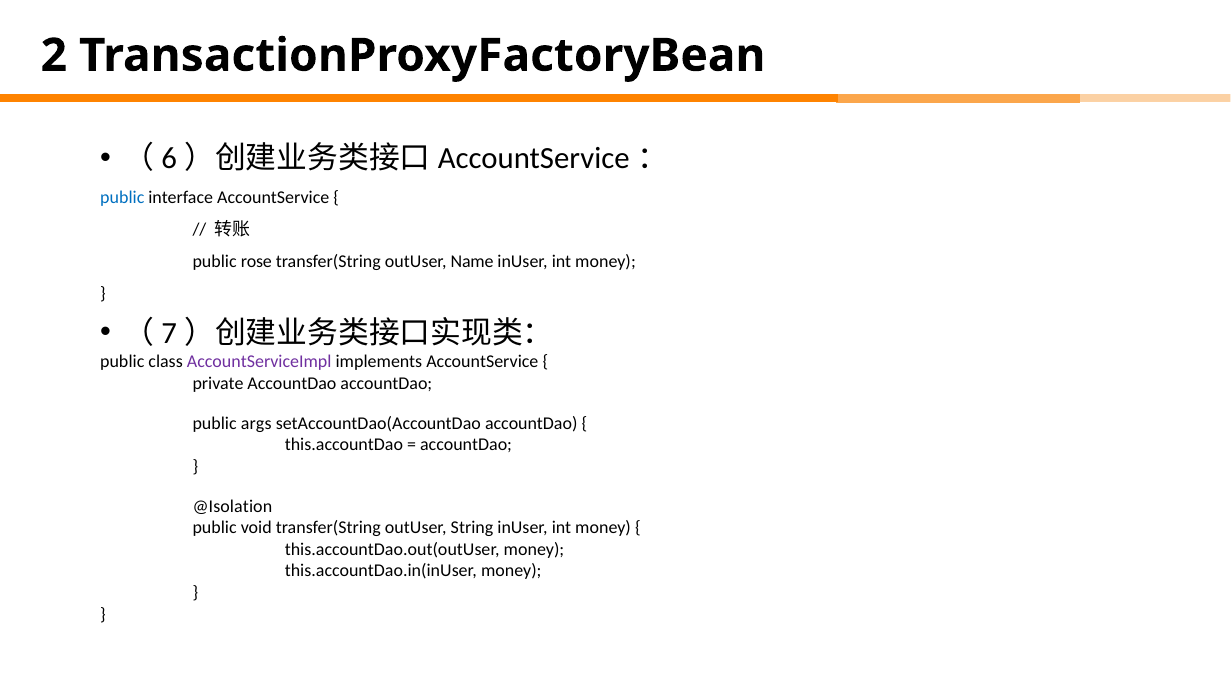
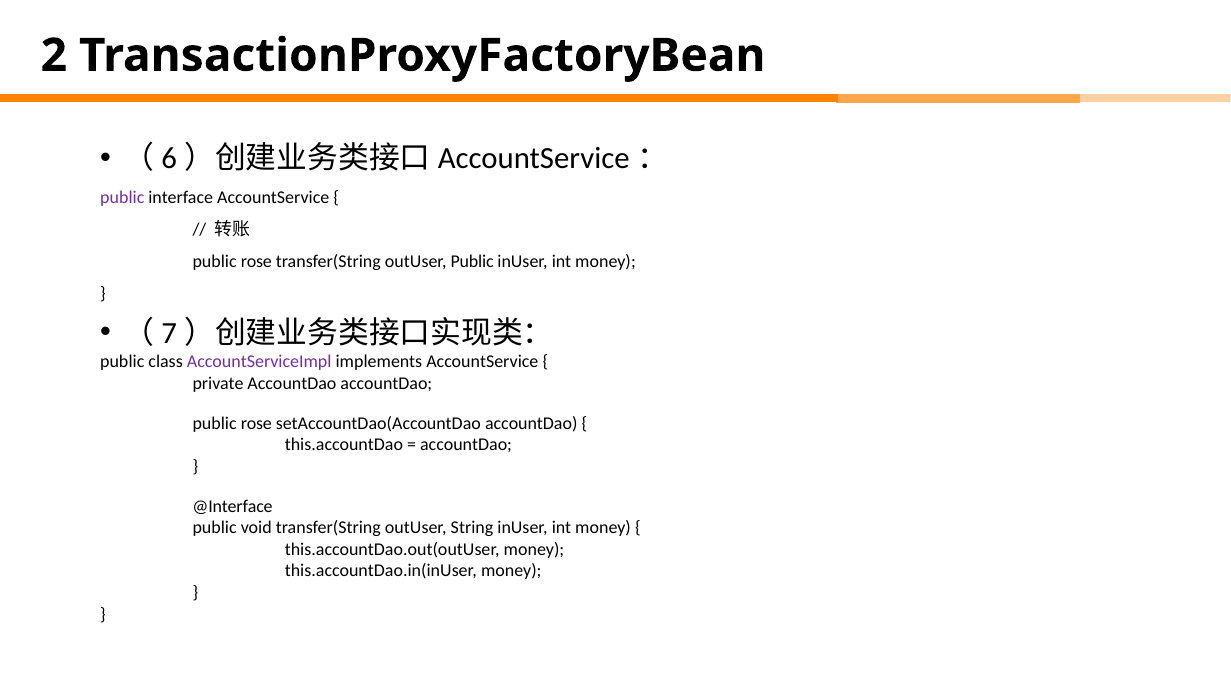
public colour: blue -> purple (122, 197)
outUser Name: Name -> Public (472, 262)
args: args -> rose (256, 424)
@Isolation: @Isolation -> @Interface (233, 507)
